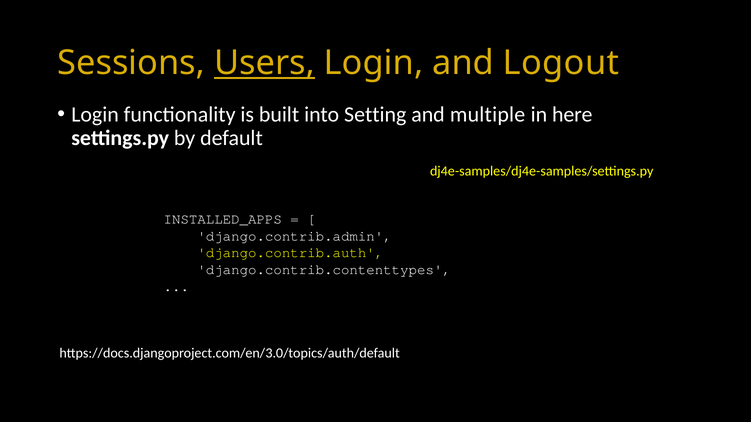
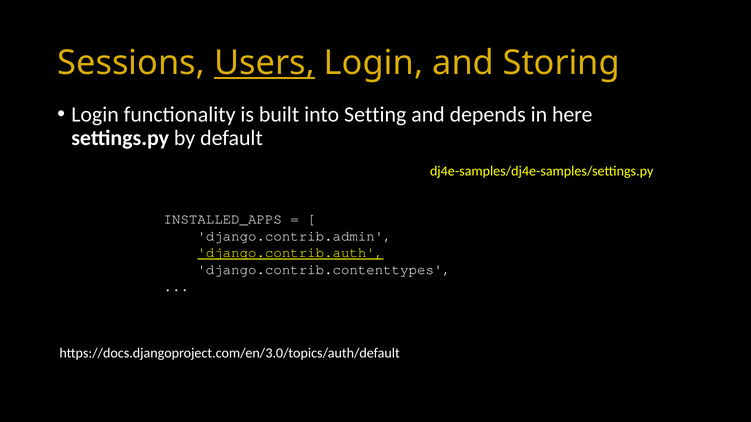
Logout: Logout -> Storing (561, 63)
multiple: multiple -> depends (488, 115)
django.contrib.auth underline: none -> present (290, 253)
